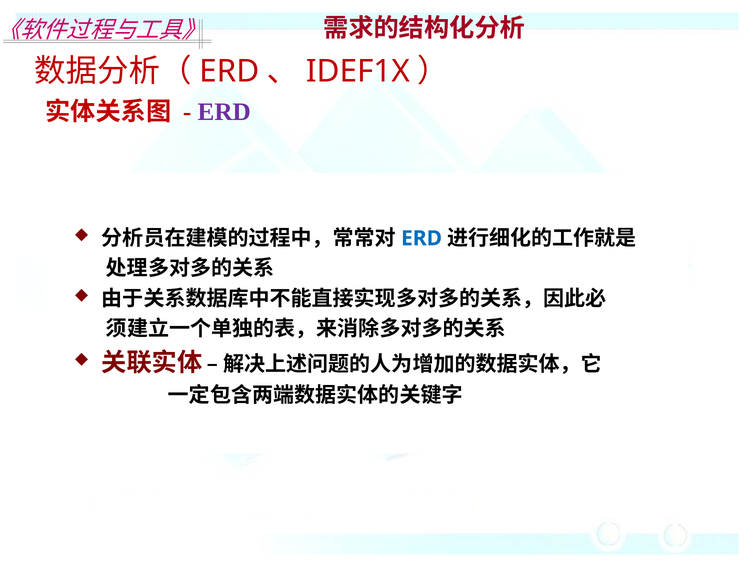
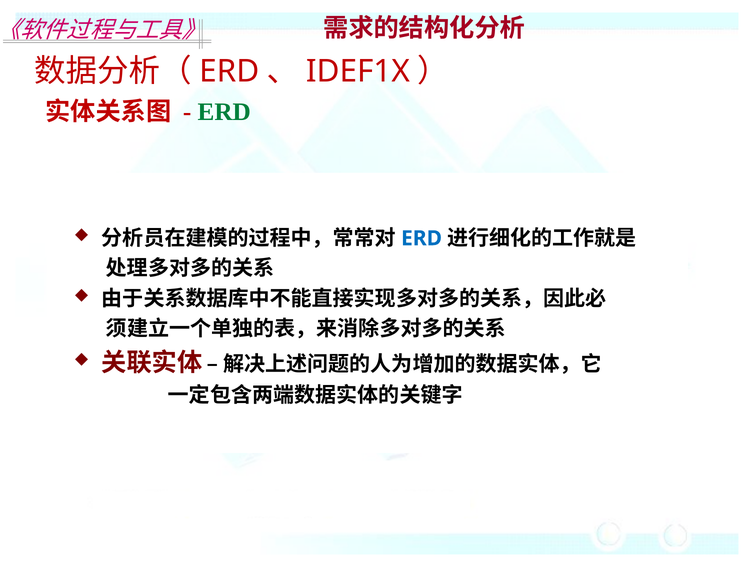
ERD colour: purple -> green (224, 112)
